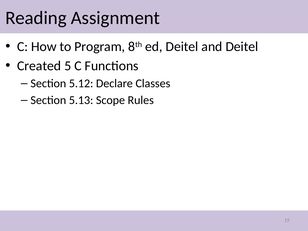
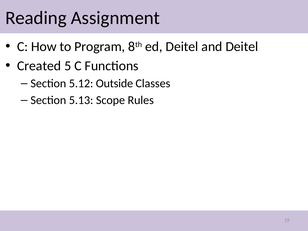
Declare: Declare -> Outside (114, 83)
